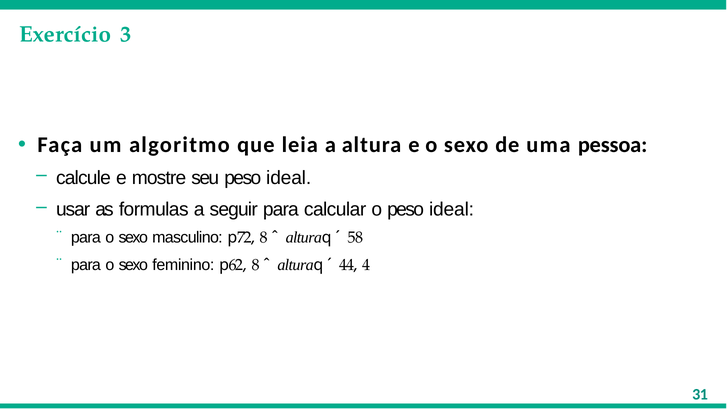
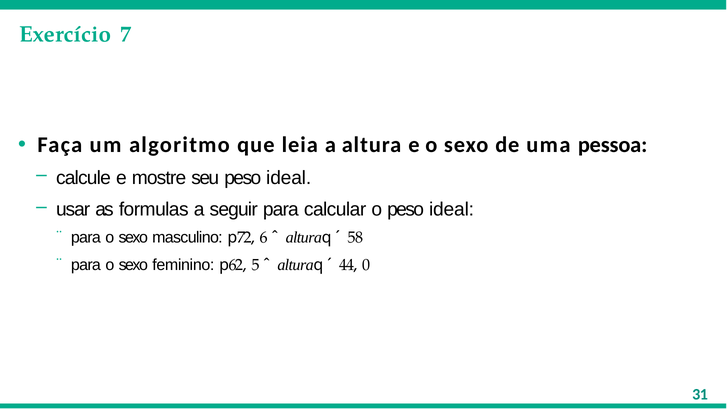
3: 3 -> 7 (126, 35)
p72 8: 8 -> 6 (264, 238)
p62 8: 8 -> 5 (256, 265)
4: 4 -> 0 (366, 265)
